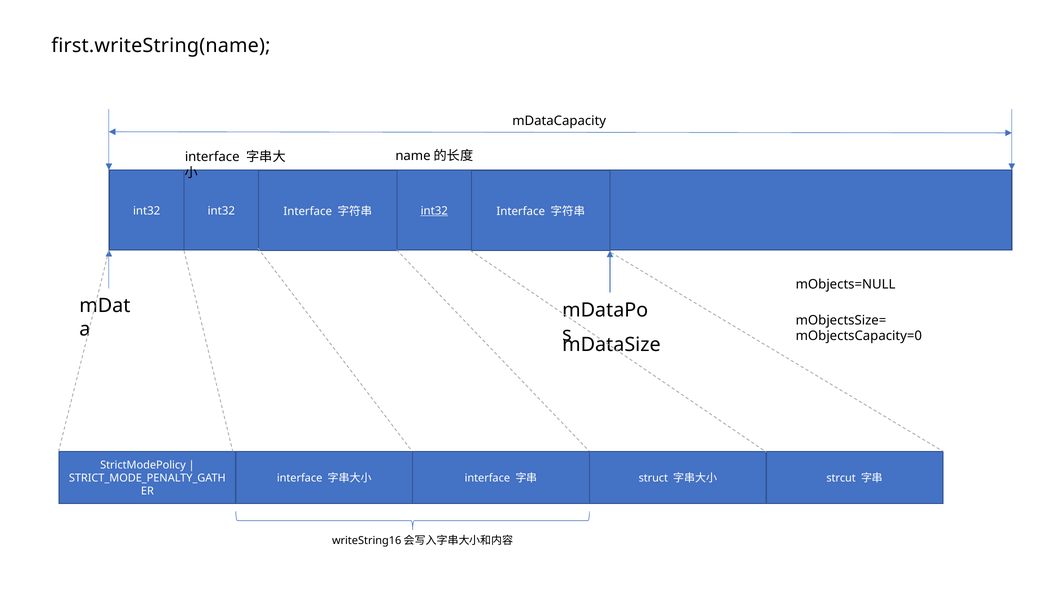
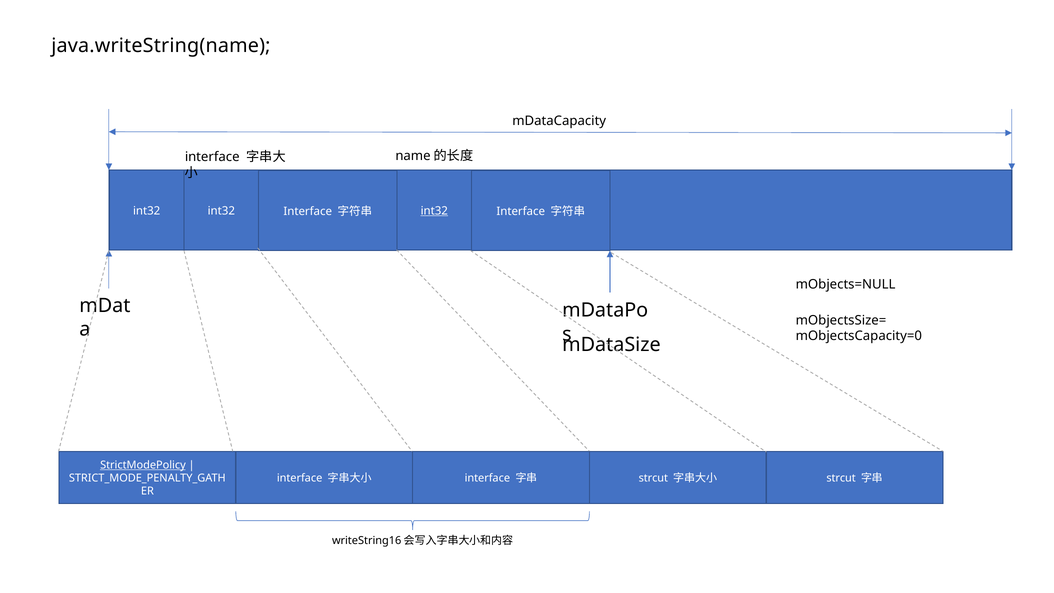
first.writeString(name: first.writeString(name -> java.writeString(name (161, 46)
StrictModePolicy underline: none -> present (143, 465)
struct: struct -> strcut (653, 478)
